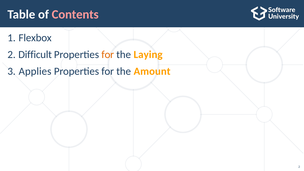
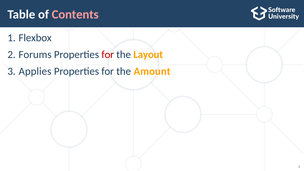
Difficult: Difficult -> Forums (35, 55)
for colour: orange -> red (108, 55)
Laying: Laying -> Layout (148, 55)
